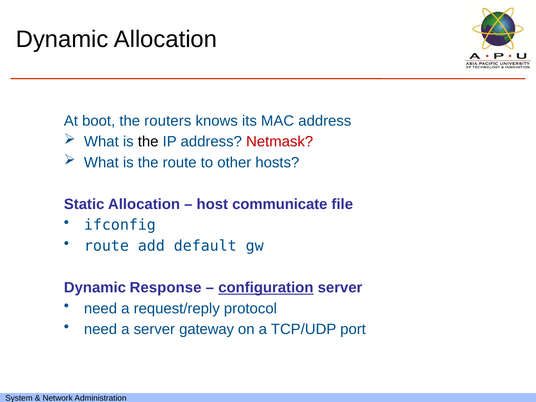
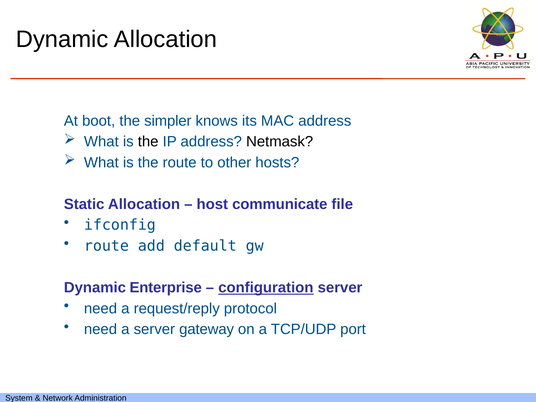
routers: routers -> simpler (168, 121)
Netmask colour: red -> black (280, 142)
Response: Response -> Enterprise (166, 288)
